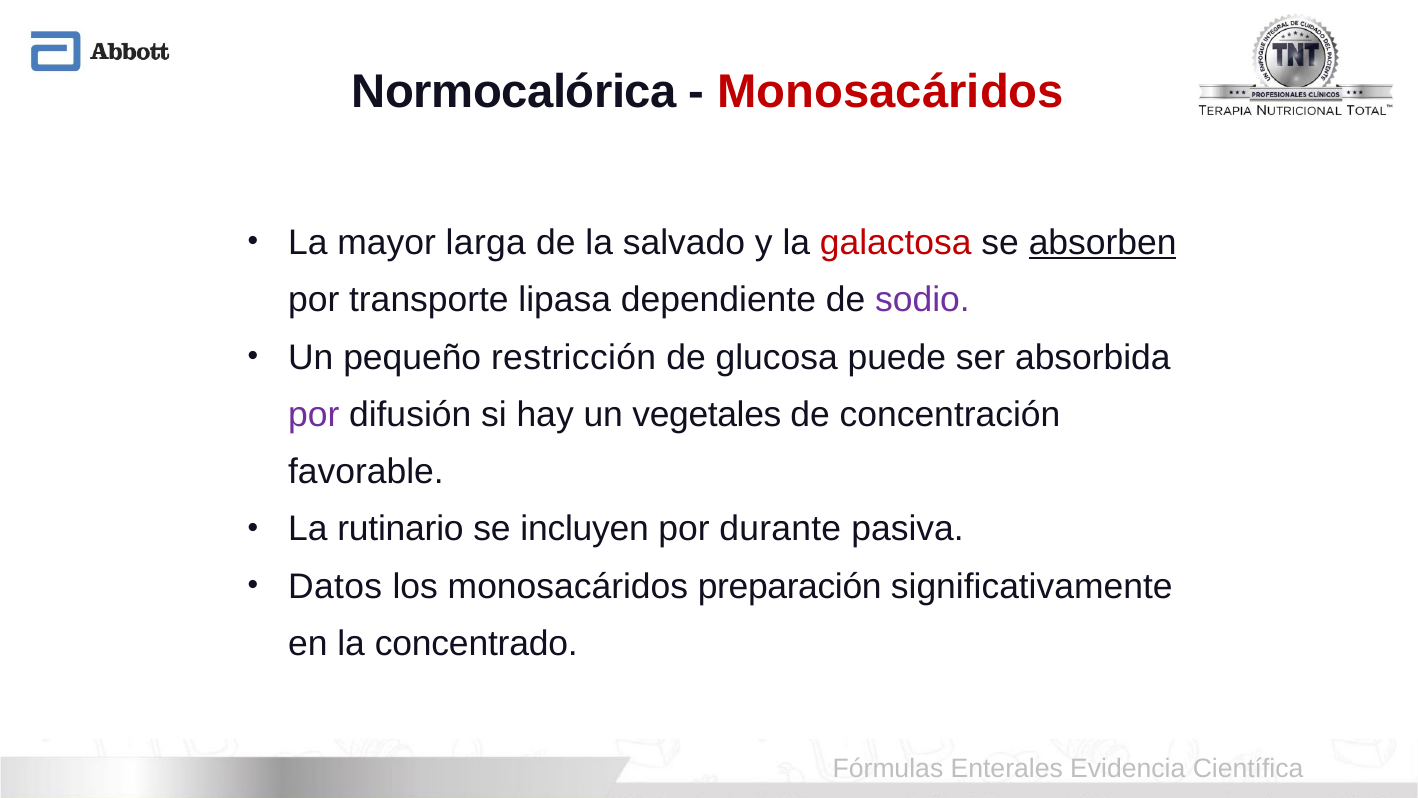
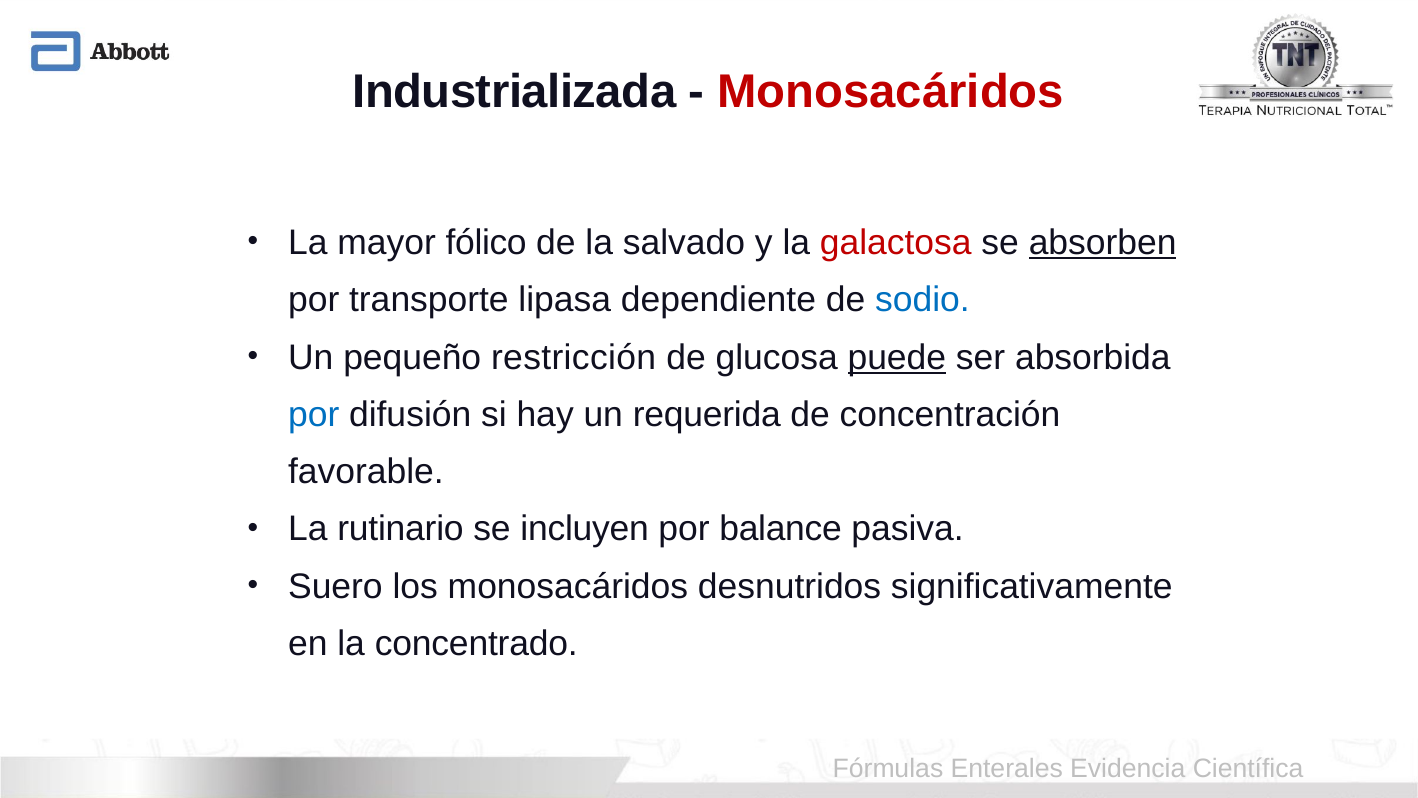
Normocalórica: Normocalórica -> Industrializada (514, 92)
larga: larga -> fólico (486, 243)
sodio colour: purple -> blue (922, 300)
puede underline: none -> present (897, 357)
por colour: purple -> blue (314, 415)
vegetales: vegetales -> requerida (707, 415)
durante: durante -> balance (781, 529)
Datos: Datos -> Suero (335, 586)
preparación: preparación -> desnutridos (790, 586)
